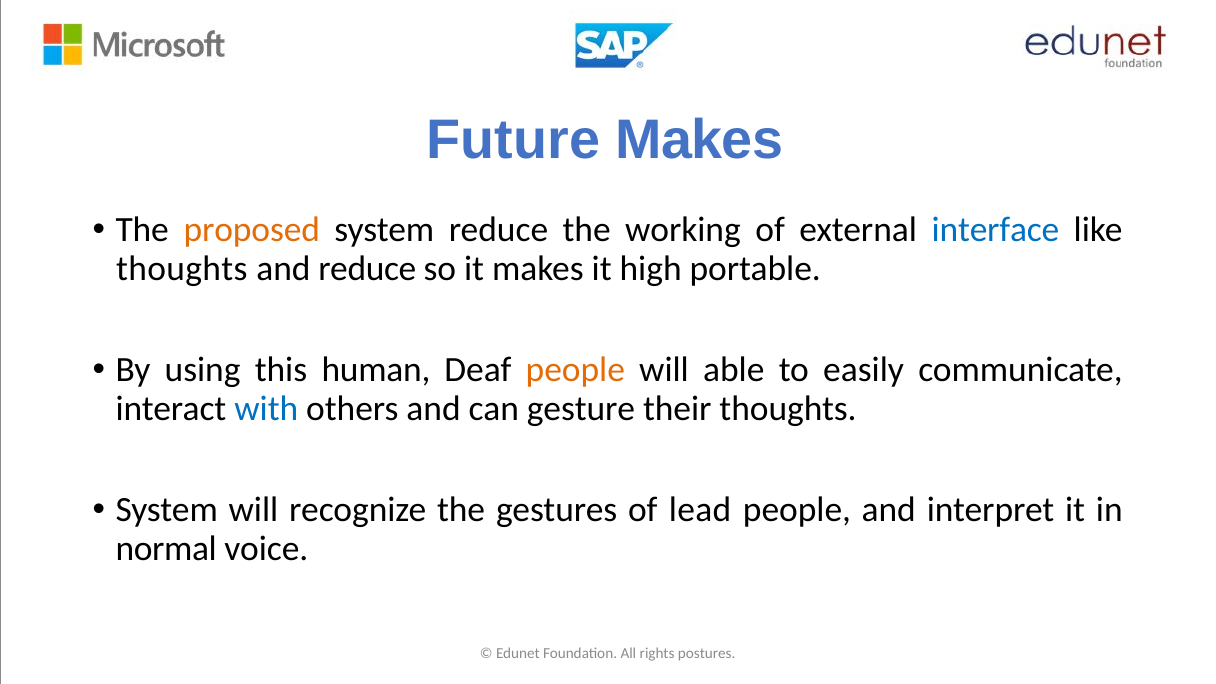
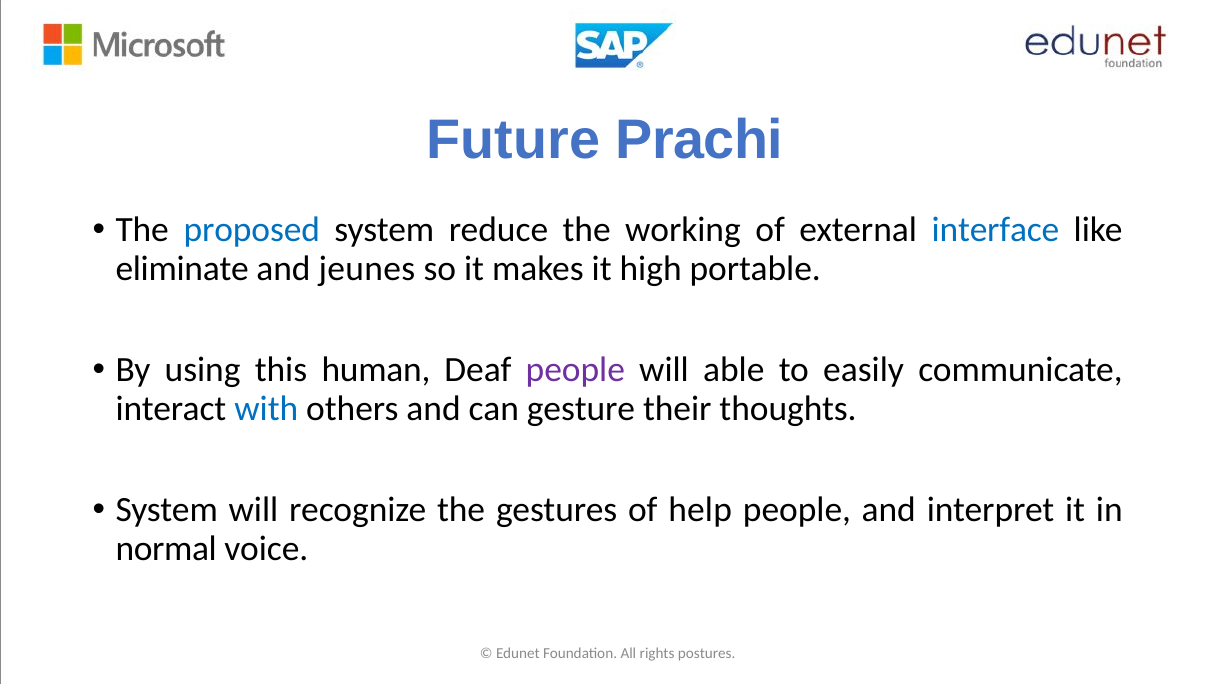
Future Makes: Makes -> Prachi (699, 140)
proposed colour: orange -> blue (252, 230)
thoughts: thoughts -> eliminate (182, 268)
and reduce: reduce -> jeunes (367, 268)
people colour: orange -> purple (575, 370)
lead: lead -> help (700, 510)
